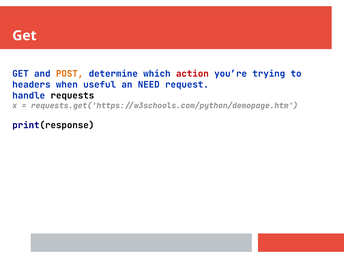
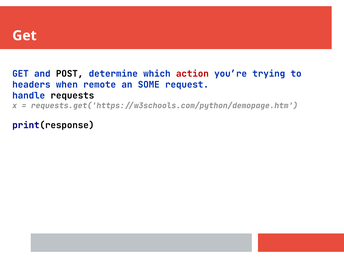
POST colour: orange -> black (70, 74)
useful: useful -> remote (100, 85)
NEED: NEED -> SOME (149, 85)
